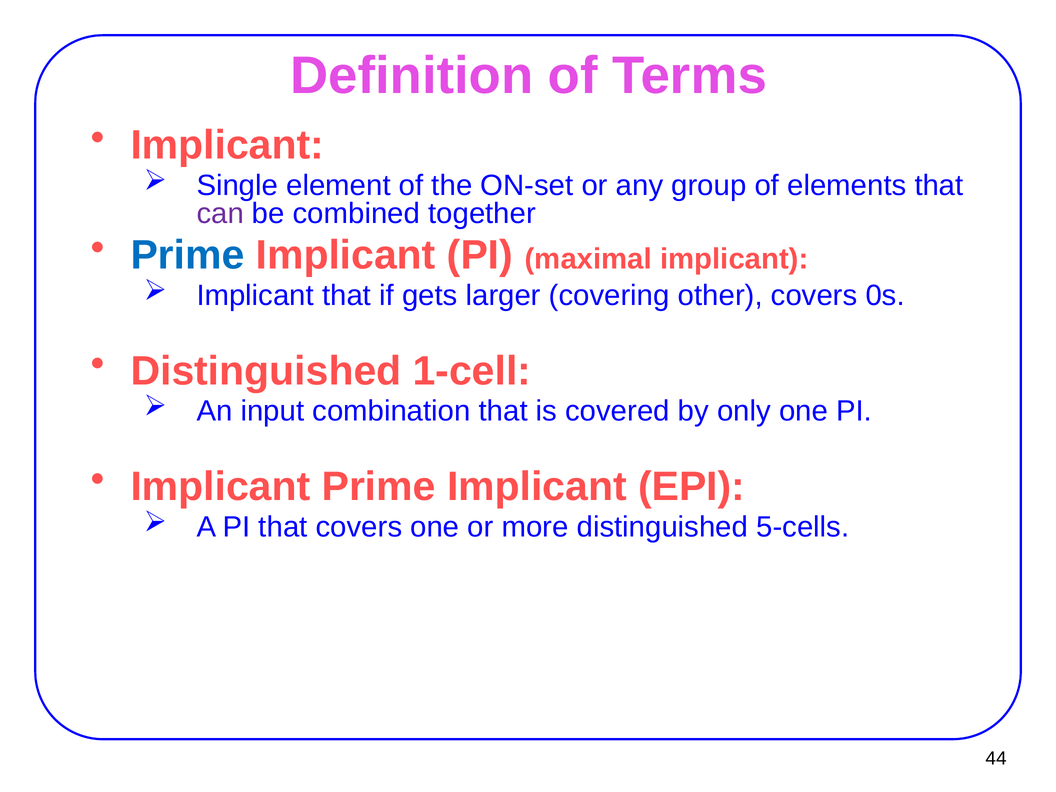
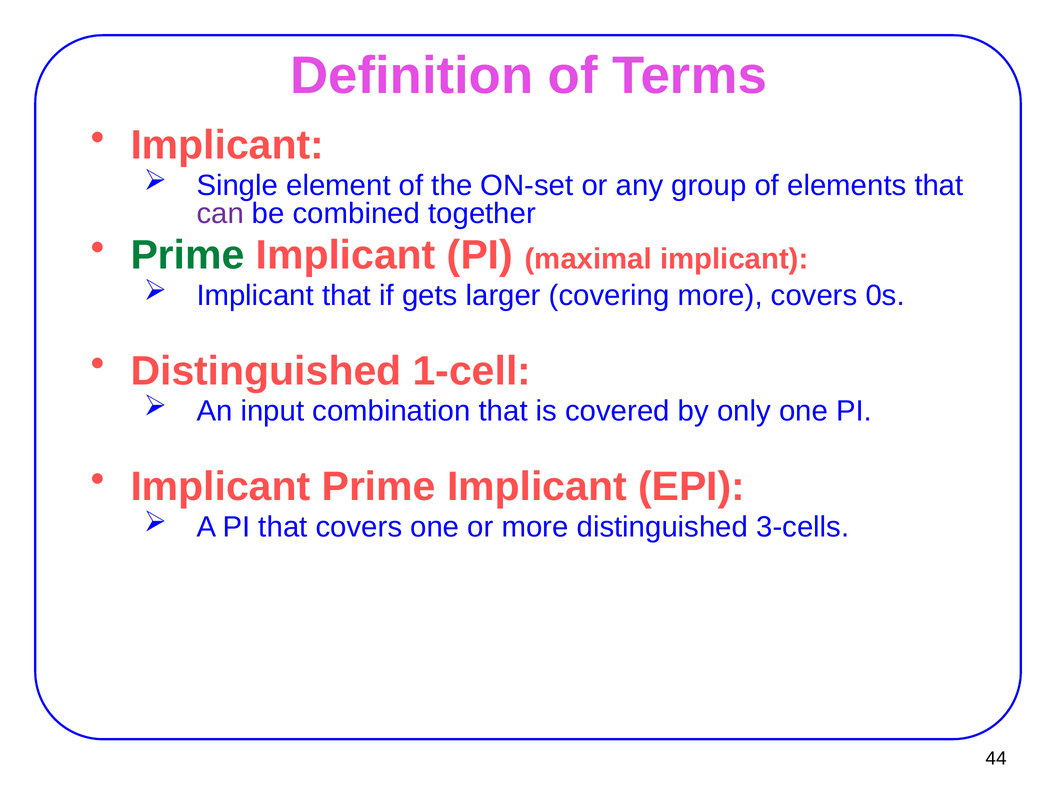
Prime colour: blue -> green (188, 255)
covering other: other -> more (720, 296)
5-cells: 5-cells -> 3-cells (803, 527)
